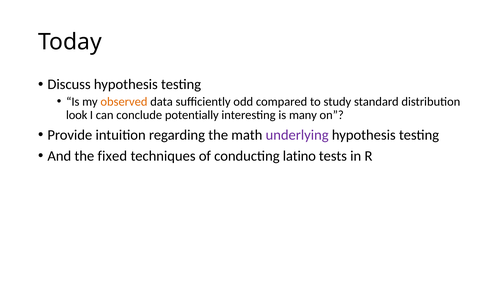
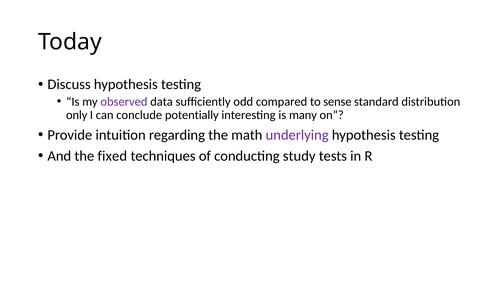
observed colour: orange -> purple (124, 102)
study: study -> sense (337, 102)
look: look -> only (77, 115)
latino: latino -> study (299, 156)
